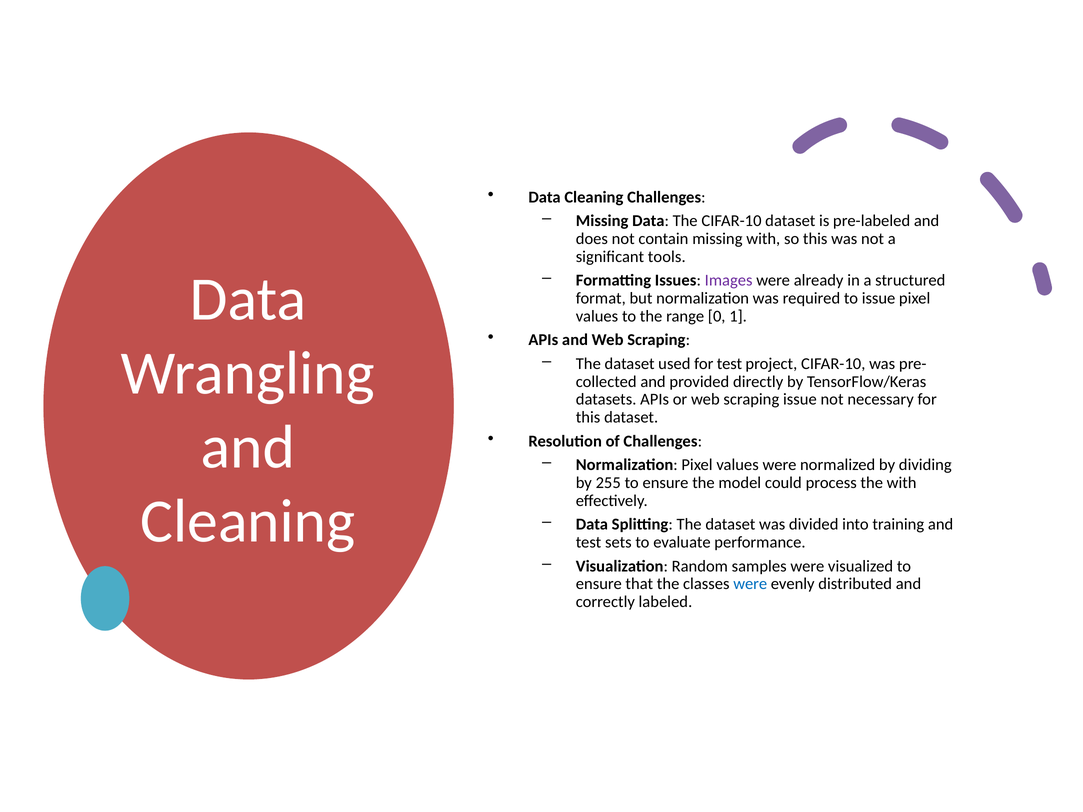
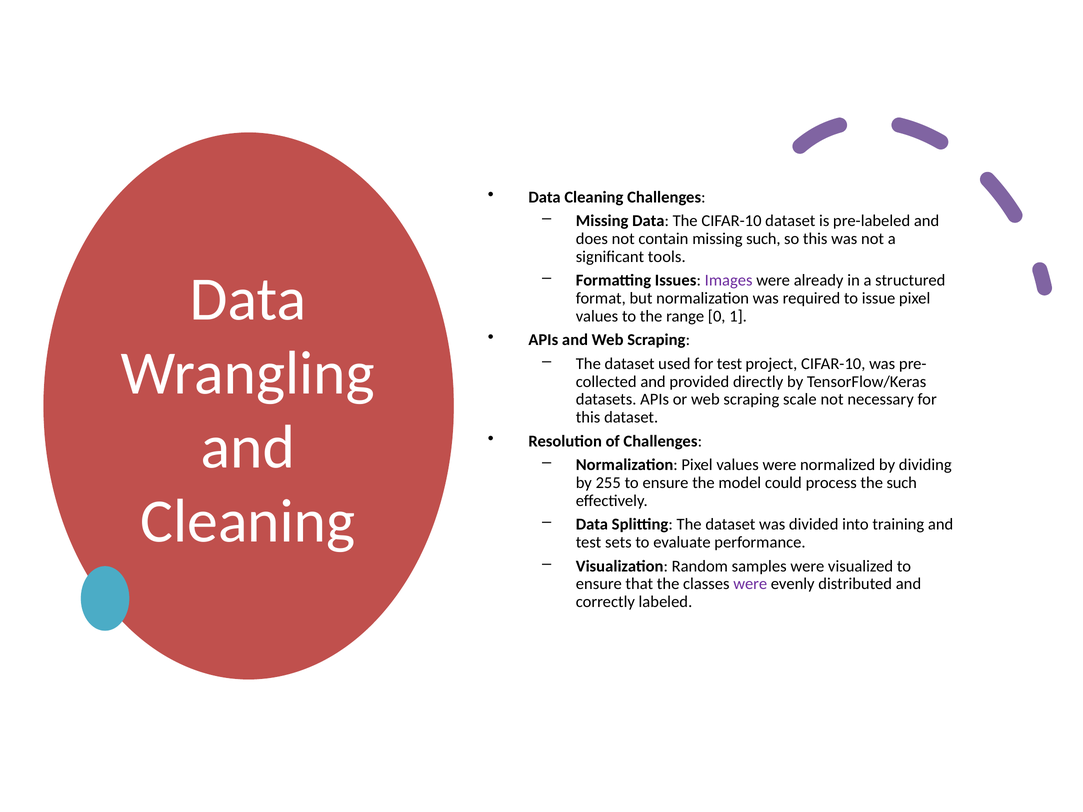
missing with: with -> such (763, 239)
scraping issue: issue -> scale (800, 400)
the with: with -> such (902, 483)
were colour: blue -> purple (750, 584)
